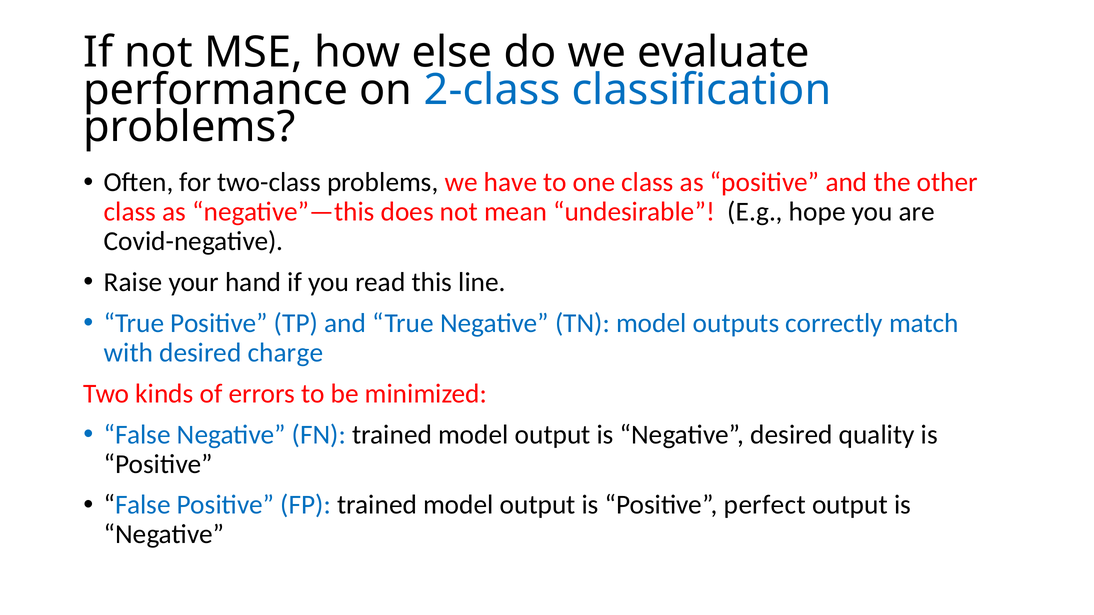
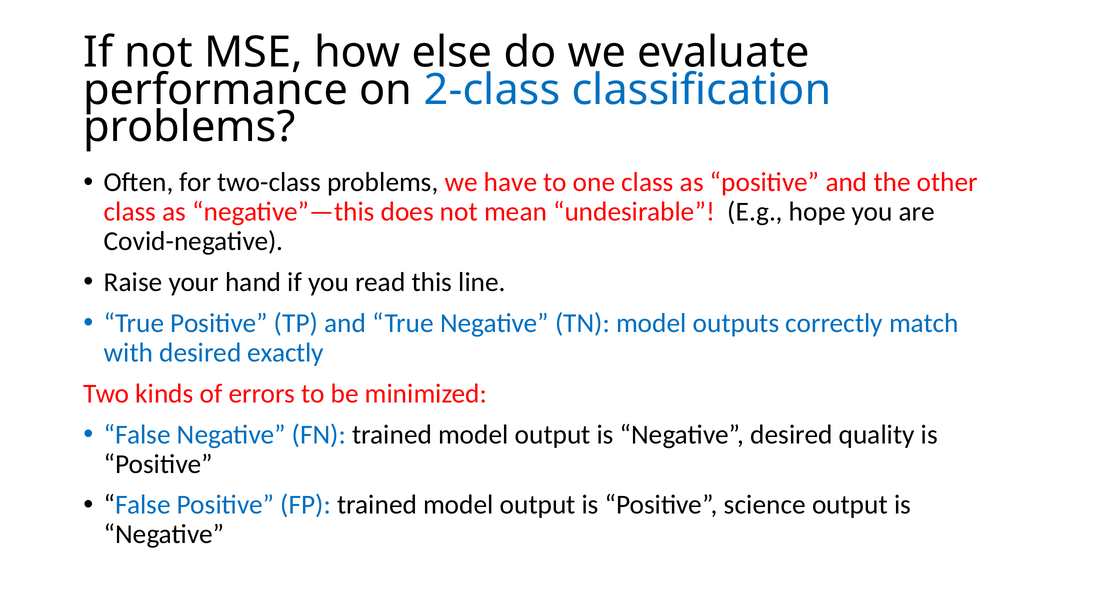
charge: charge -> exactly (286, 353)
perfect: perfect -> science (765, 505)
